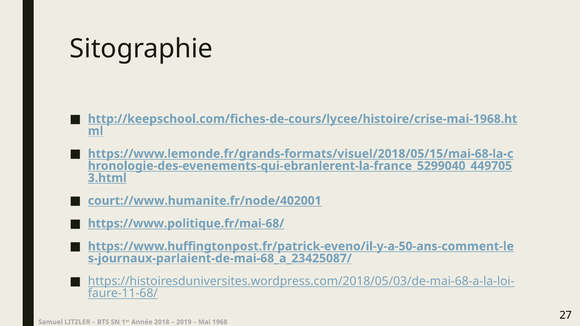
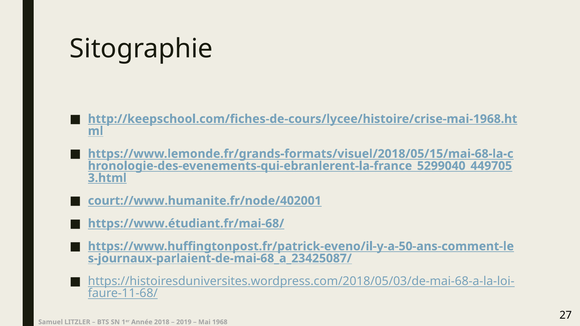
https://www.politique.fr/mai-68/: https://www.politique.fr/mai-68/ -> https://www.étudiant.fr/mai-68/ (186, 224)
